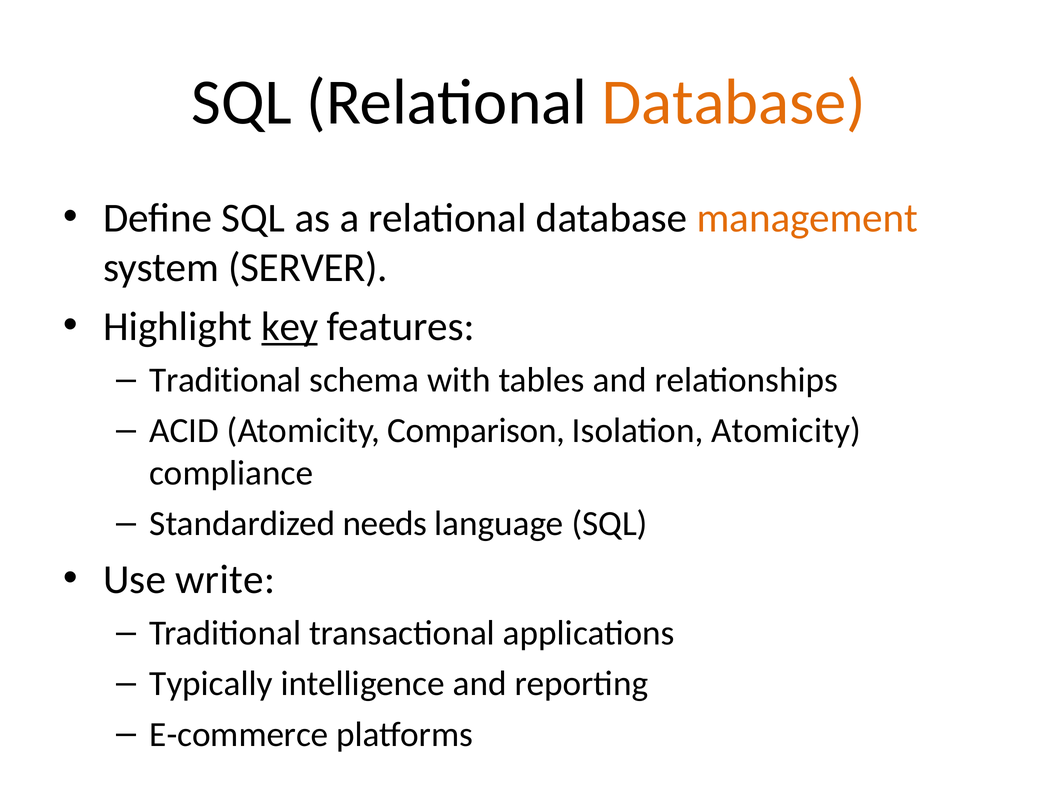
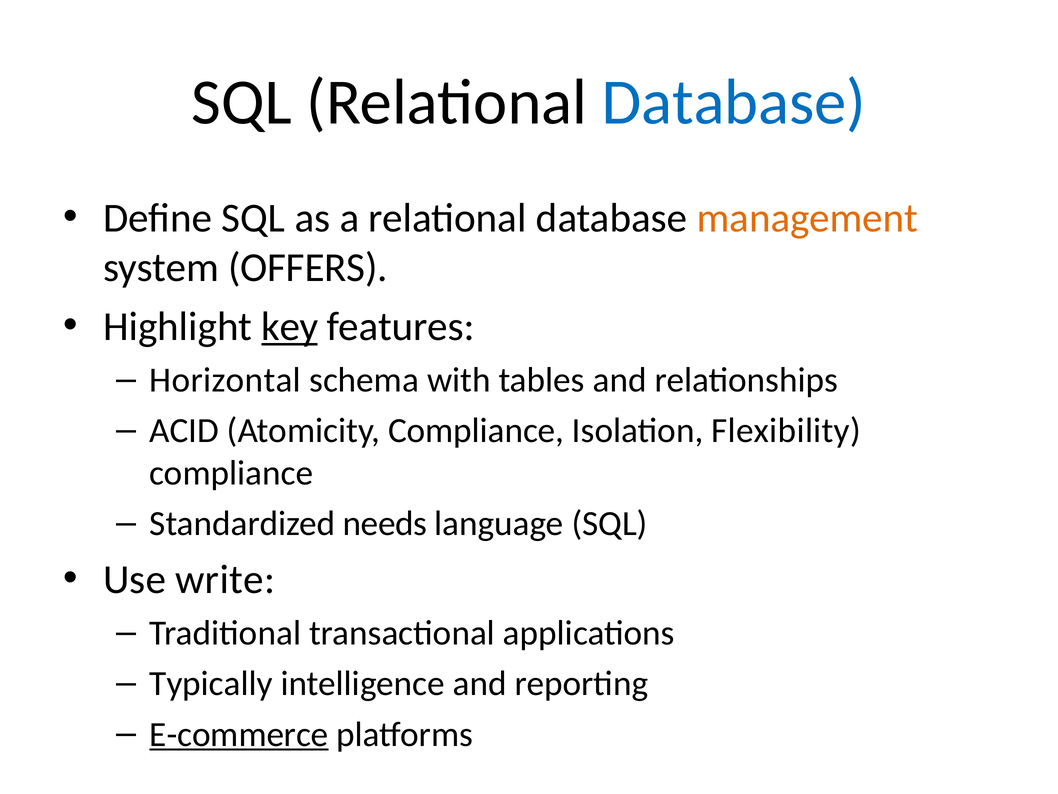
Database colour: orange -> blue (734, 102)
SERVER: SERVER -> OFFERS (308, 267)
Traditional: Traditional -> Horizontal (225, 380)
Atomicity Comparison: Comparison -> Compliance (476, 431)
Isolation Atomicity: Atomicity -> Flexibility (786, 431)
E-commerce underline: none -> present (239, 734)
